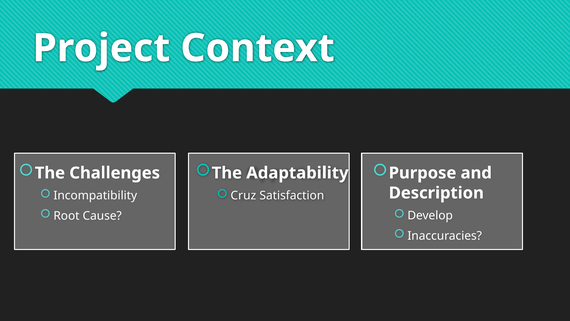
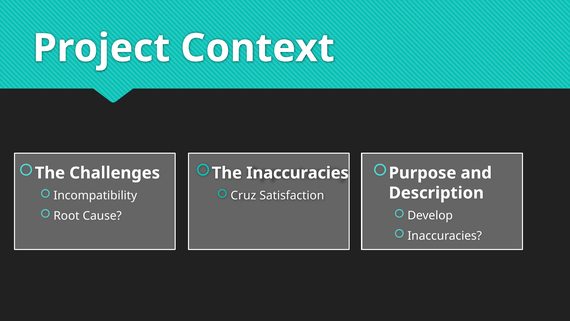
The Adaptability: Adaptability -> Inaccuracies (298, 173)
